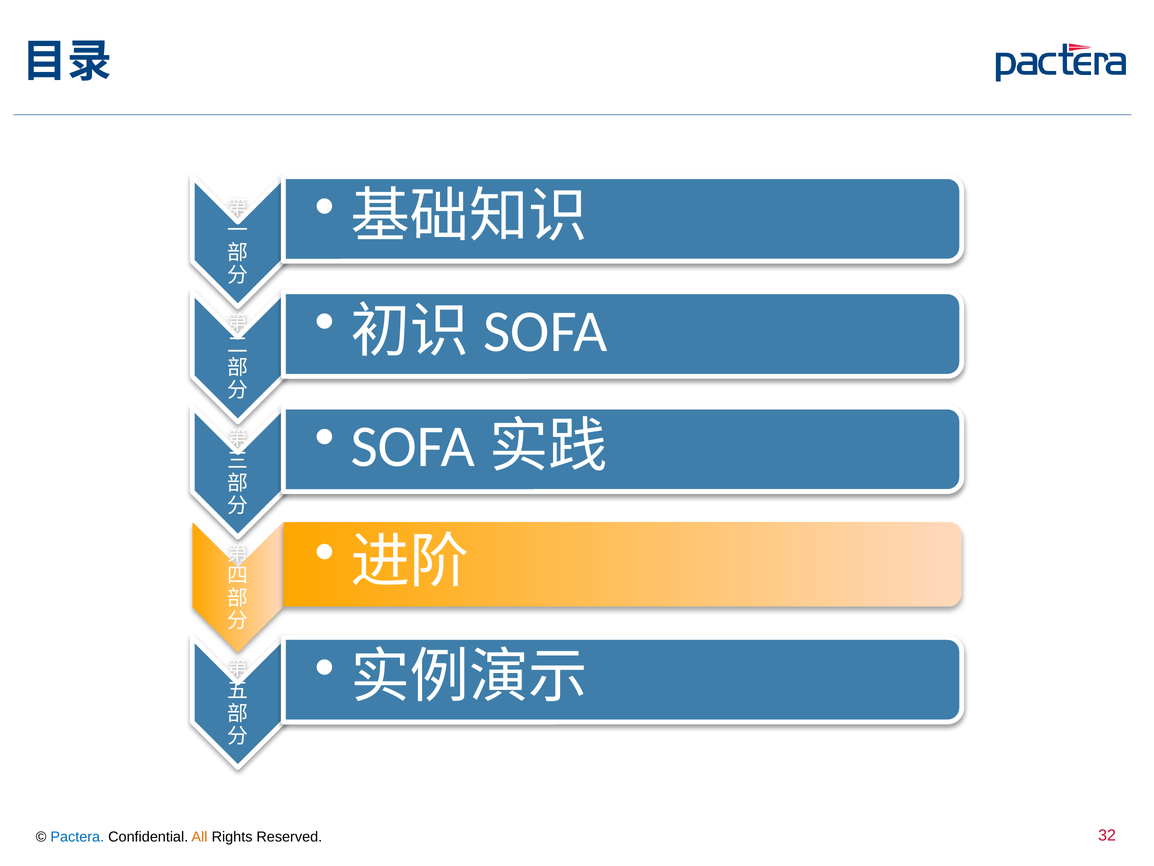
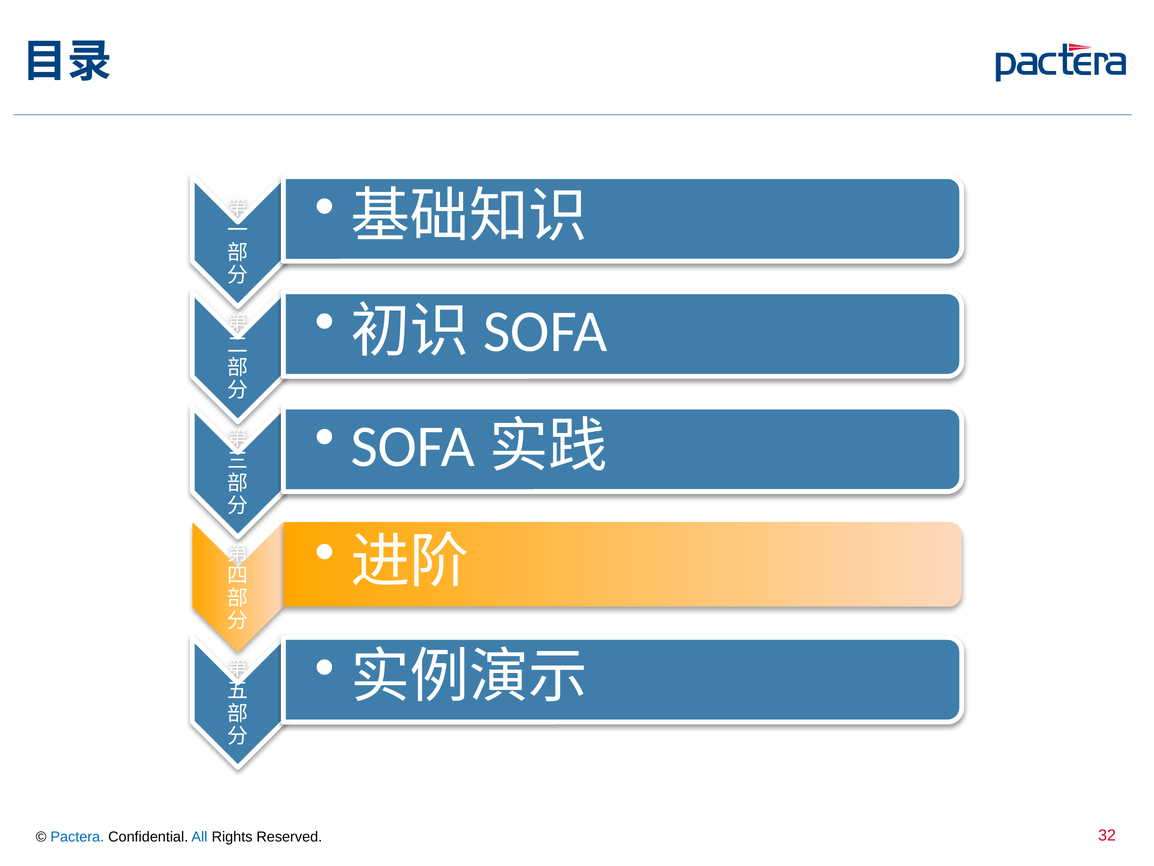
All colour: orange -> blue (199, 836)
